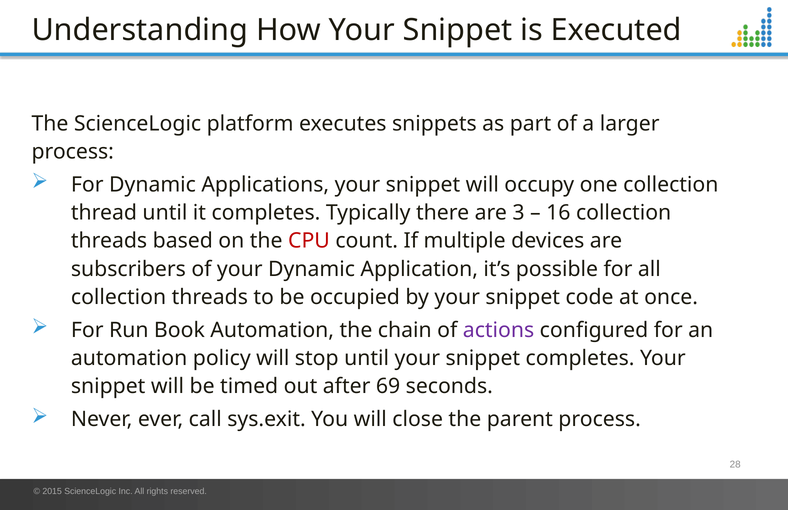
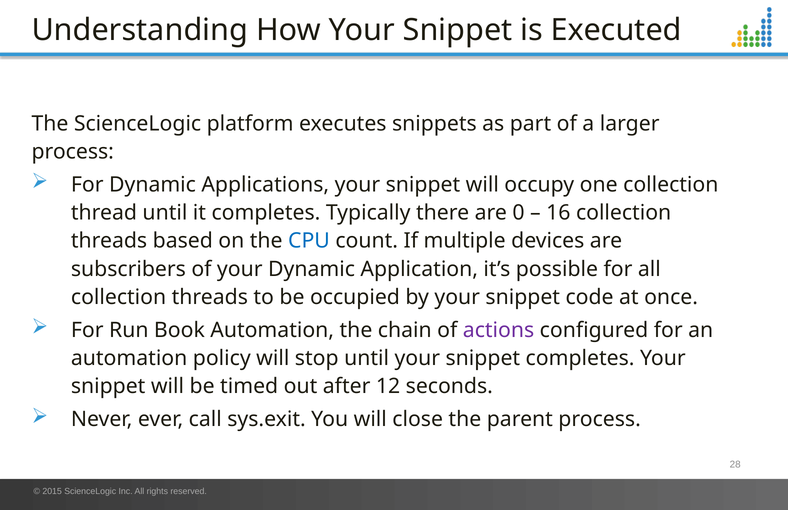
3: 3 -> 0 (518, 213)
CPU colour: red -> blue (309, 241)
69: 69 -> 12 (388, 386)
